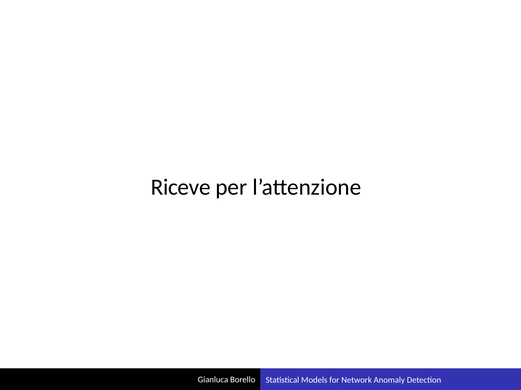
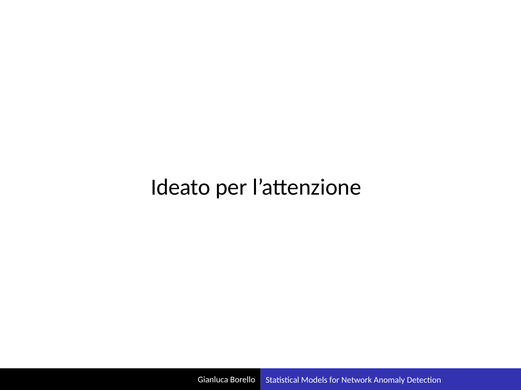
Riceve: Riceve -> Ideato (181, 188)
